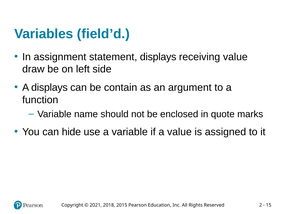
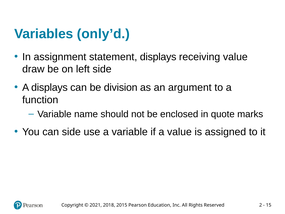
field’d: field’d -> only’d (103, 34)
contain: contain -> division (121, 87)
can hide: hide -> side (71, 132)
